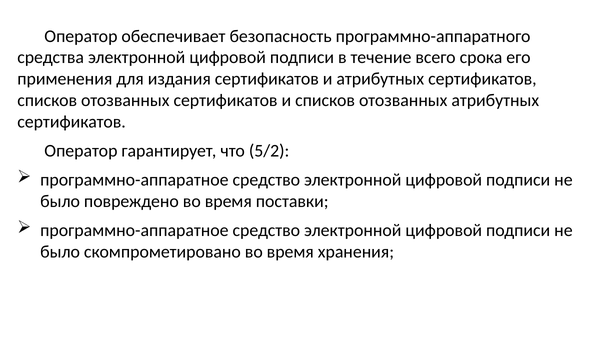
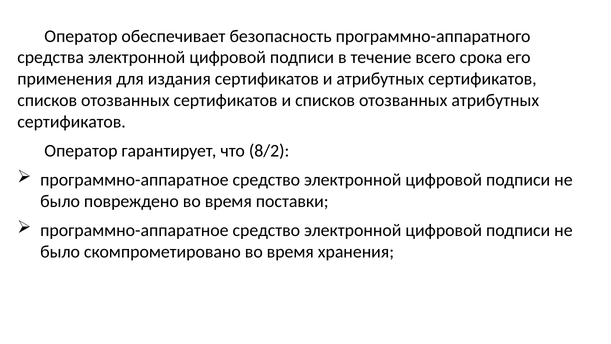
5/2: 5/2 -> 8/2 (269, 151)
